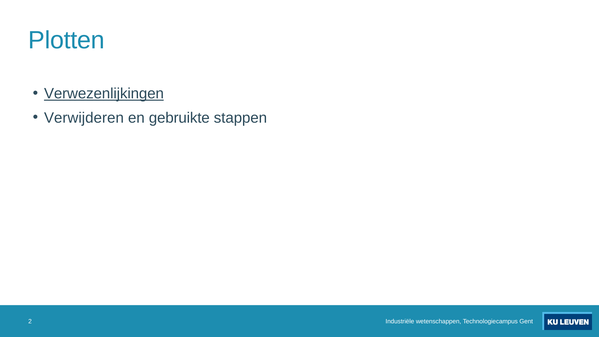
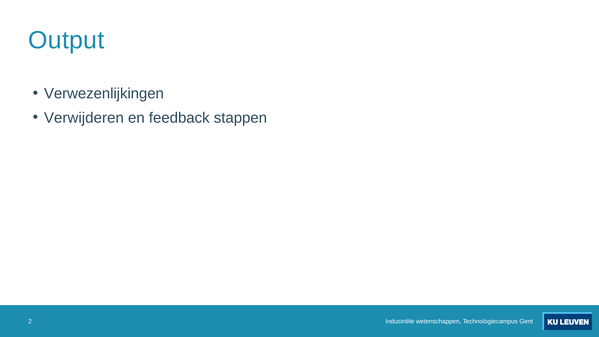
Plotten: Plotten -> Output (66, 40)
Verwezenlijkingen underline: present -> none (104, 94)
gebruikte: gebruikte -> feedback (179, 118)
